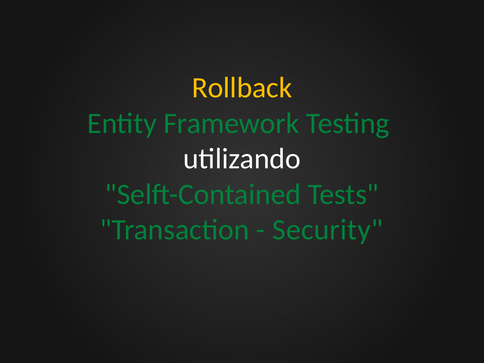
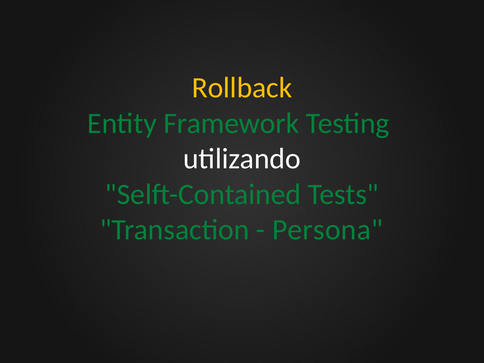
Security: Security -> Persona (328, 230)
